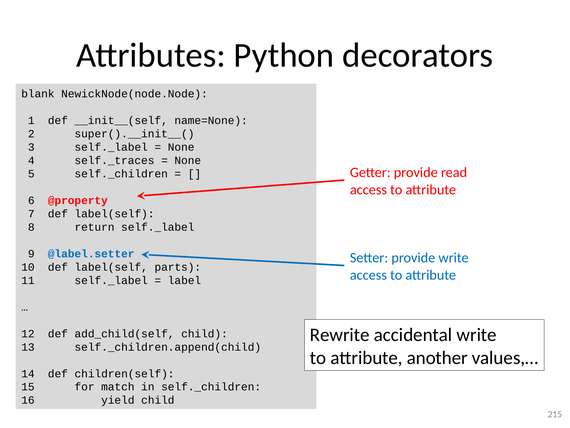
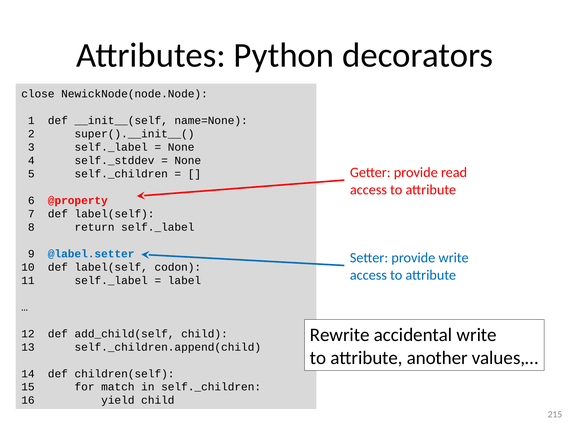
blank: blank -> close (38, 94)
self._traces: self._traces -> self._stddev (114, 160)
parts: parts -> codon (178, 267)
